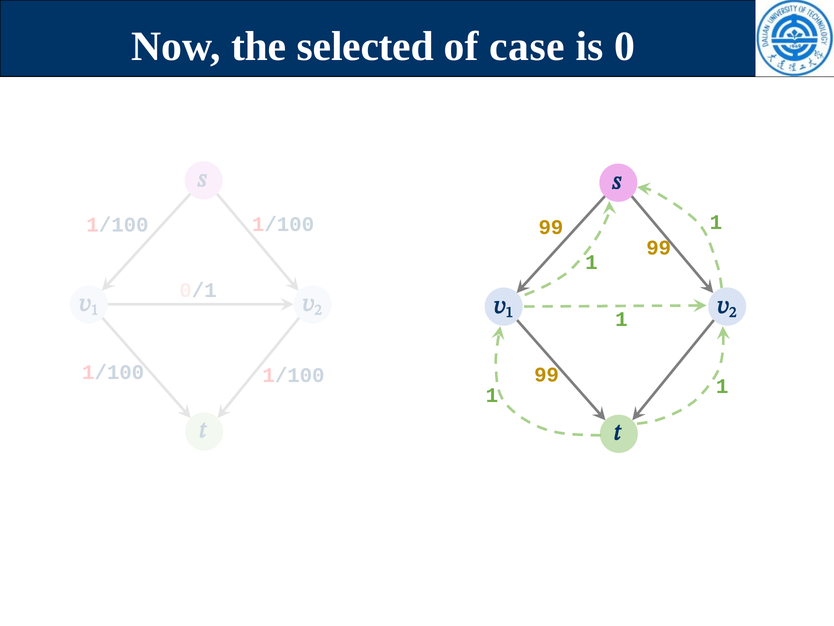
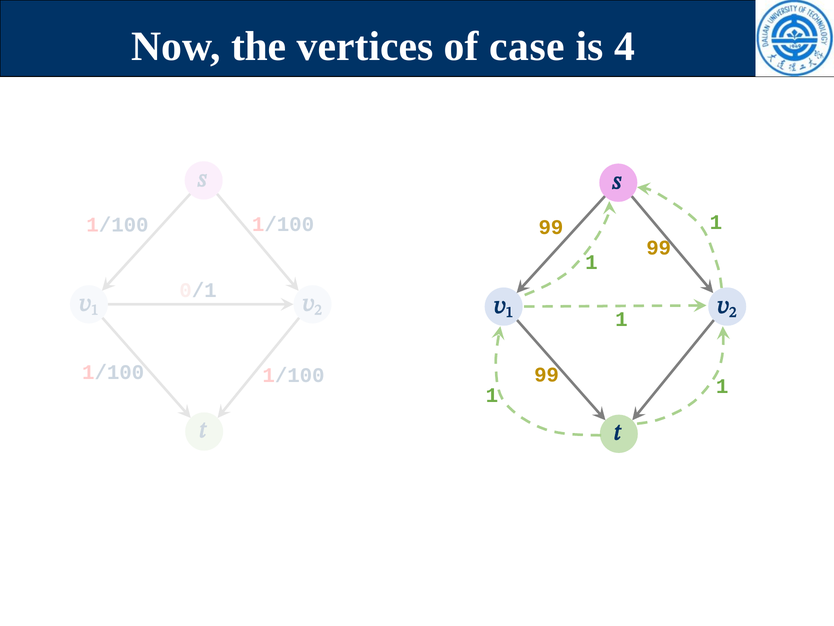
selected: selected -> vertices (365, 46)
0: 0 -> 4 (625, 46)
